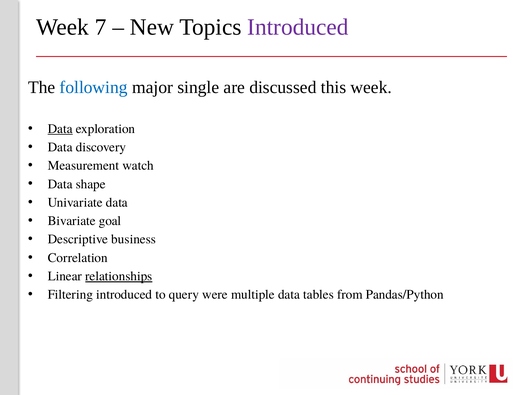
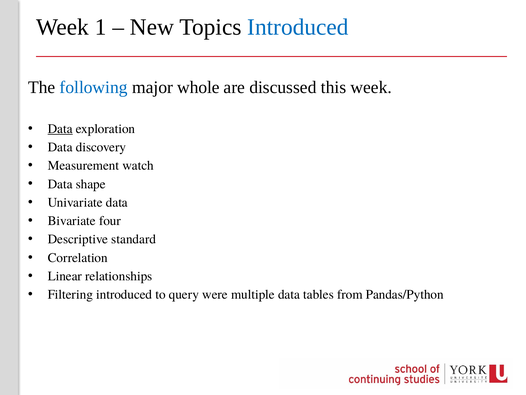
7: 7 -> 1 (101, 27)
Introduced colour: purple -> blue (298, 27)
single: single -> whole (198, 87)
goal: goal -> four (110, 221)
business: business -> standard (134, 239)
relationships underline: present -> none (119, 276)
